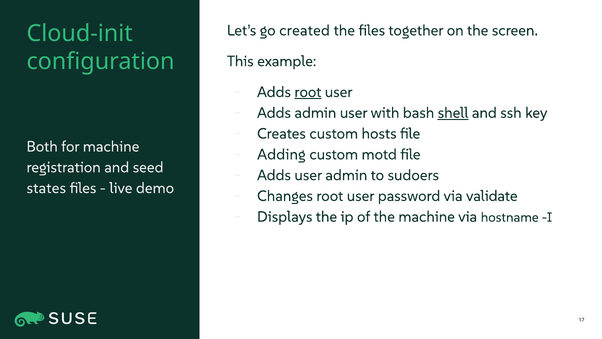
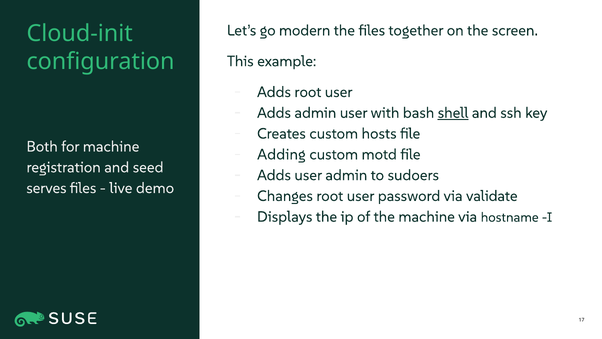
created: created -> modern (305, 30)
root underline: present -> none (308, 92)
states: states -> serves (46, 188)
